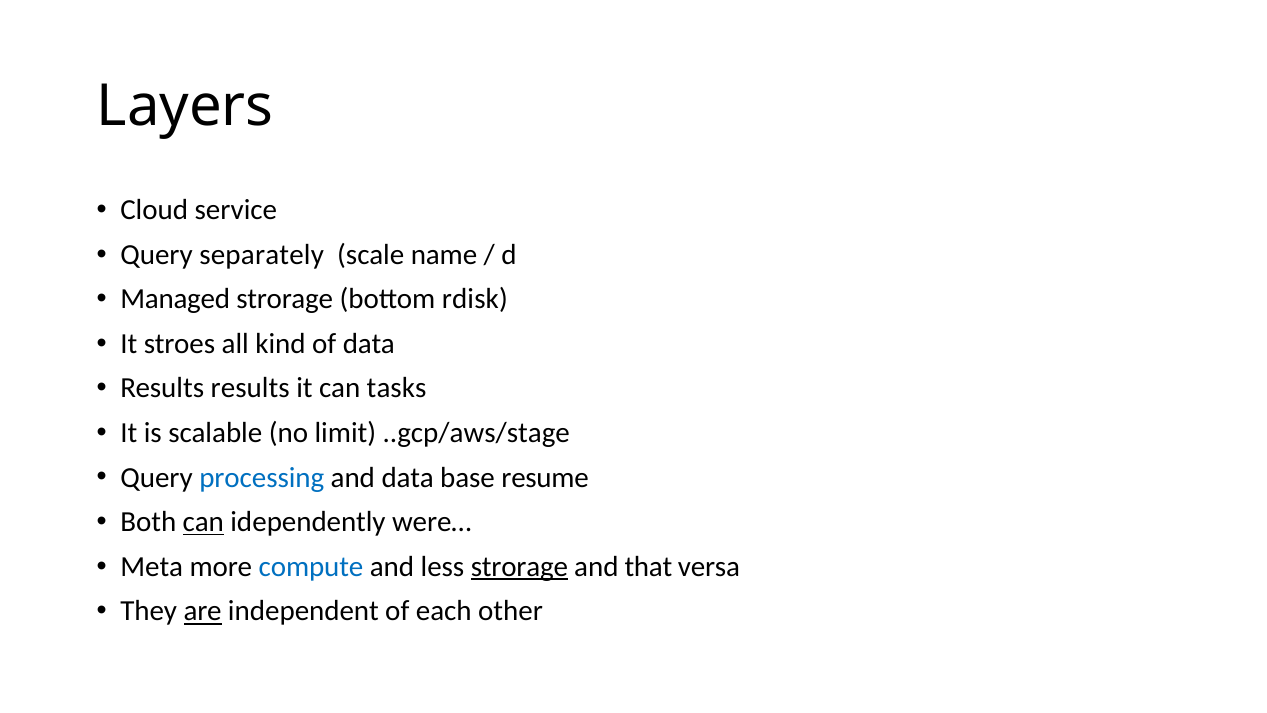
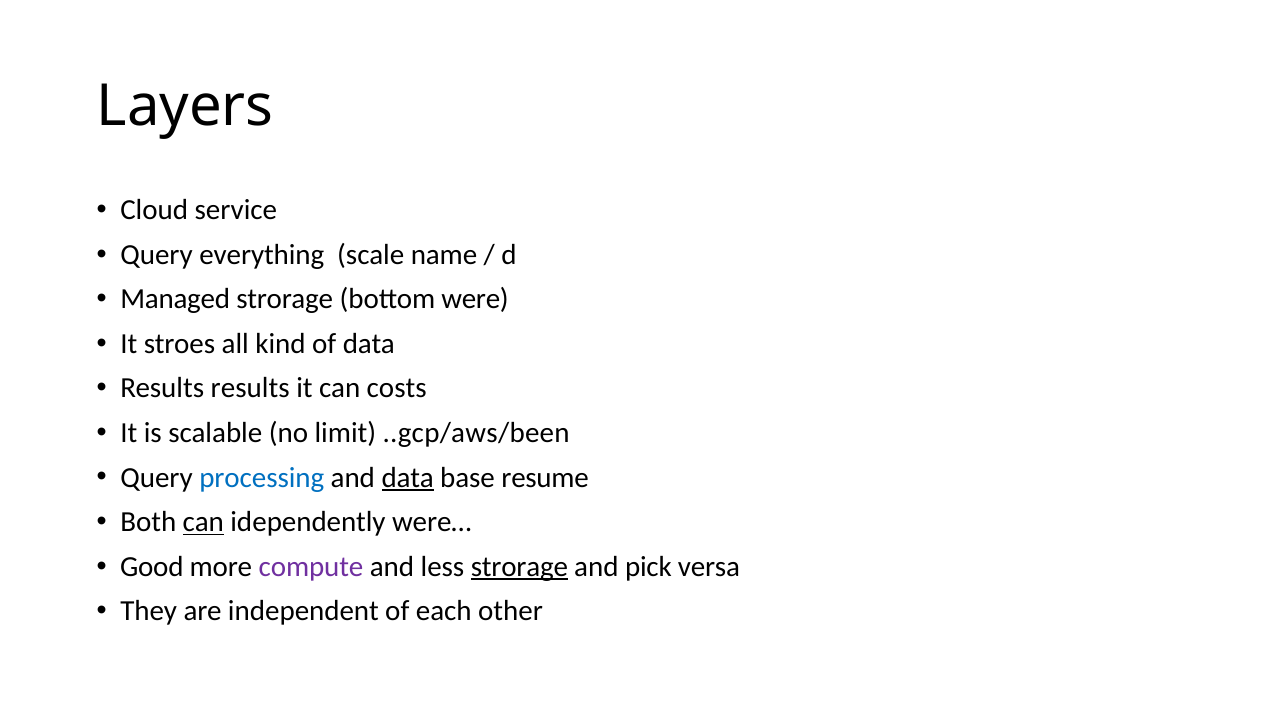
separately: separately -> everything (262, 255)
rdisk: rdisk -> were (475, 299)
tasks: tasks -> costs (397, 388)
..gcp/aws/stage: ..gcp/aws/stage -> ..gcp/aws/been (476, 433)
data underline: none -> present (408, 477)
Meta: Meta -> Good (152, 566)
compute colour: blue -> purple (311, 566)
that: that -> pick (648, 566)
are underline: present -> none (203, 611)
